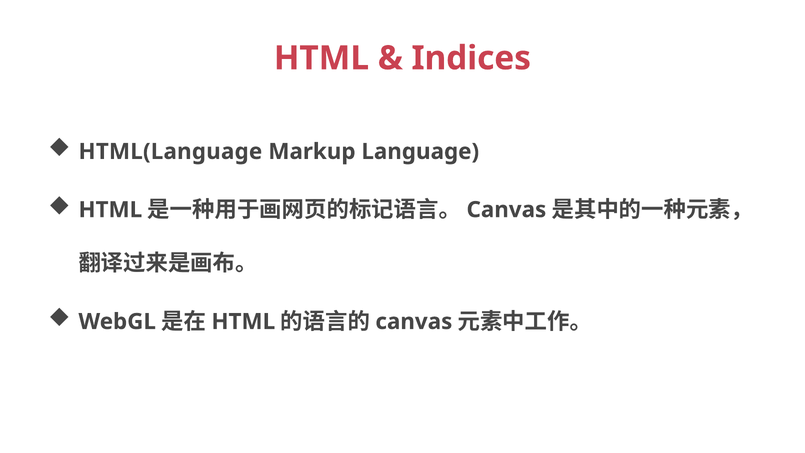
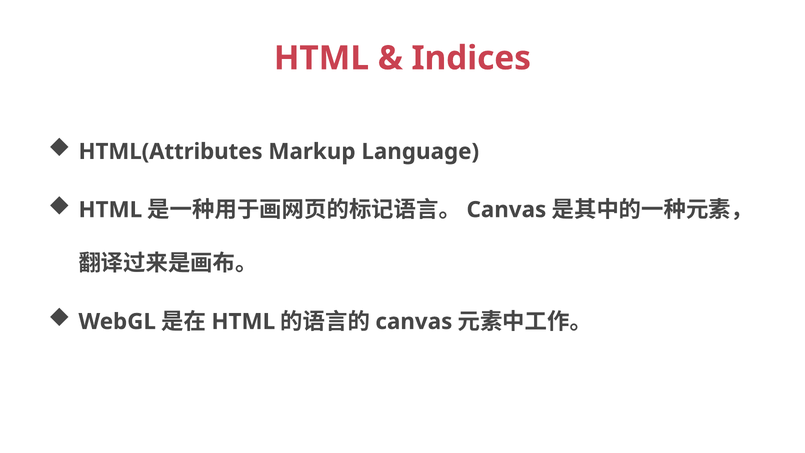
HTML(Language: HTML(Language -> HTML(Attributes (171, 152)
